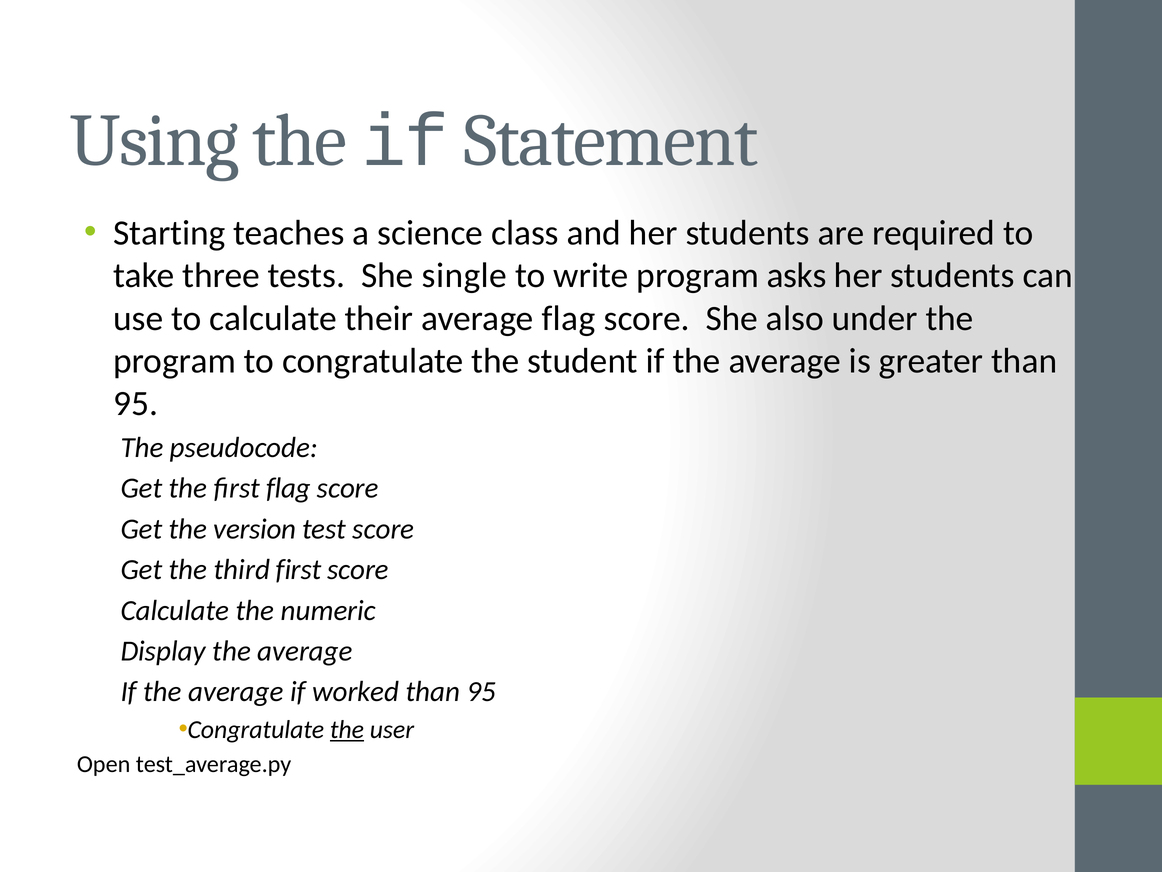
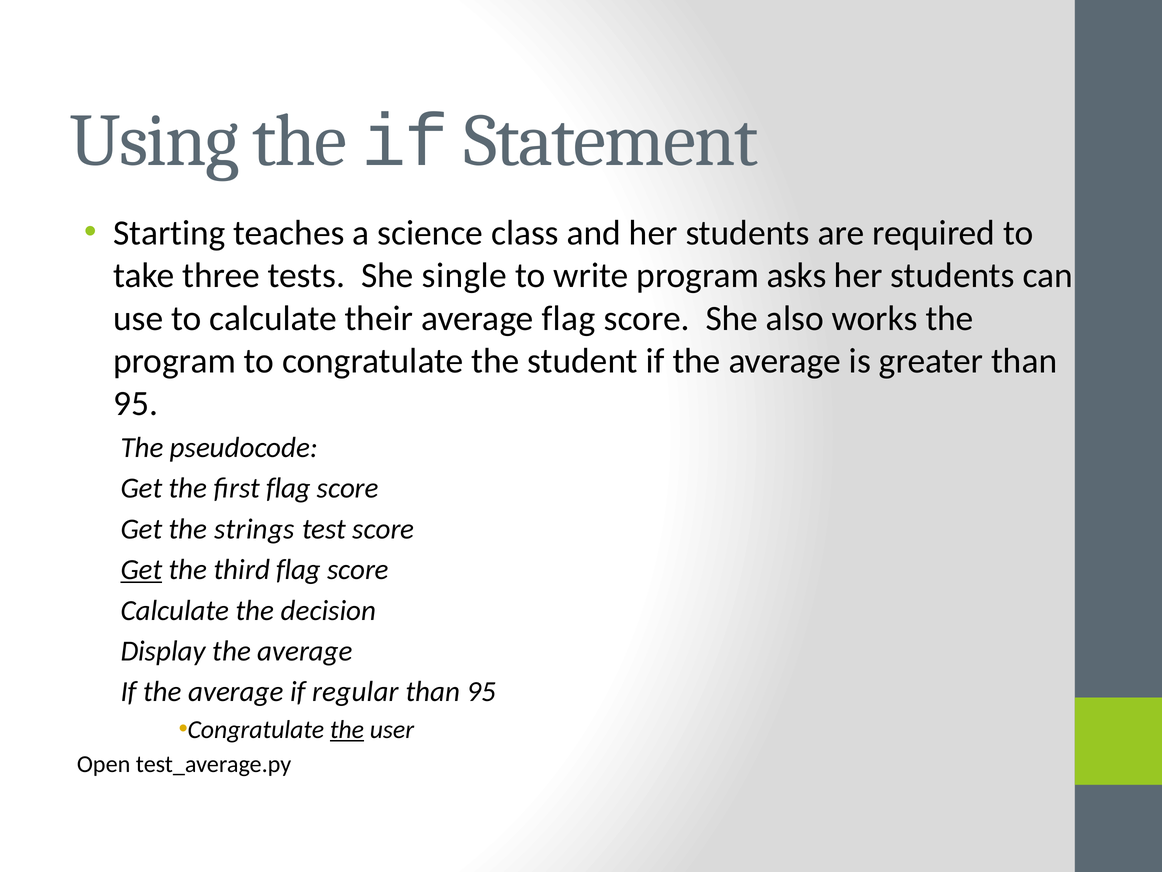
under: under -> works (875, 318)
version: version -> strings (254, 529)
Get underline: none -> present (141, 569)
third first: first -> flag (299, 569)
numeric: numeric -> decision (328, 610)
worked: worked -> regular (355, 691)
